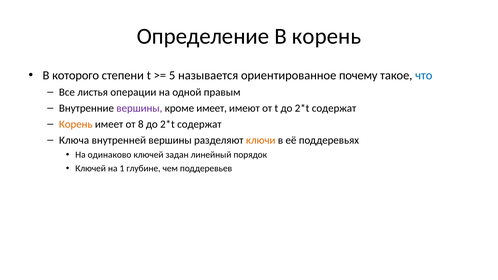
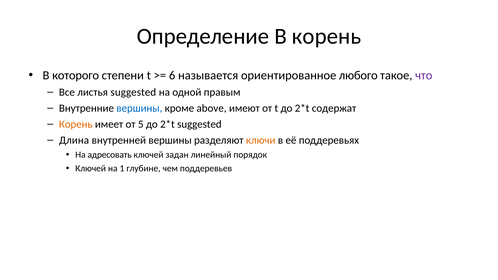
5: 5 -> 6 (172, 76)
почему: почему -> любого (358, 76)
что colour: blue -> purple (424, 76)
листья операции: операции -> suggested (133, 92)
вершины colour: purple -> blue (139, 108)
кроме имеет: имеет -> above (212, 108)
8: 8 -> 5 (141, 124)
содержат: содержат -> suggested (199, 124)
Ключа: Ключа -> Длина (74, 140)
одинаково: одинаково -> адресовать (110, 155)
